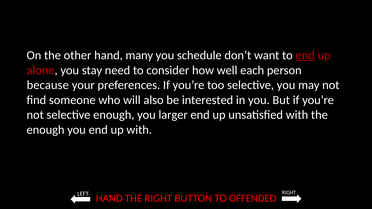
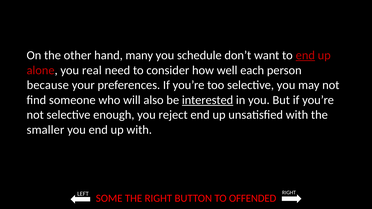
stay: stay -> real (92, 70)
interested underline: none -> present (208, 100)
larger: larger -> reject (173, 115)
enough: enough -> smaller (45, 130)
HAND: HAND -> SOME (109, 199)
